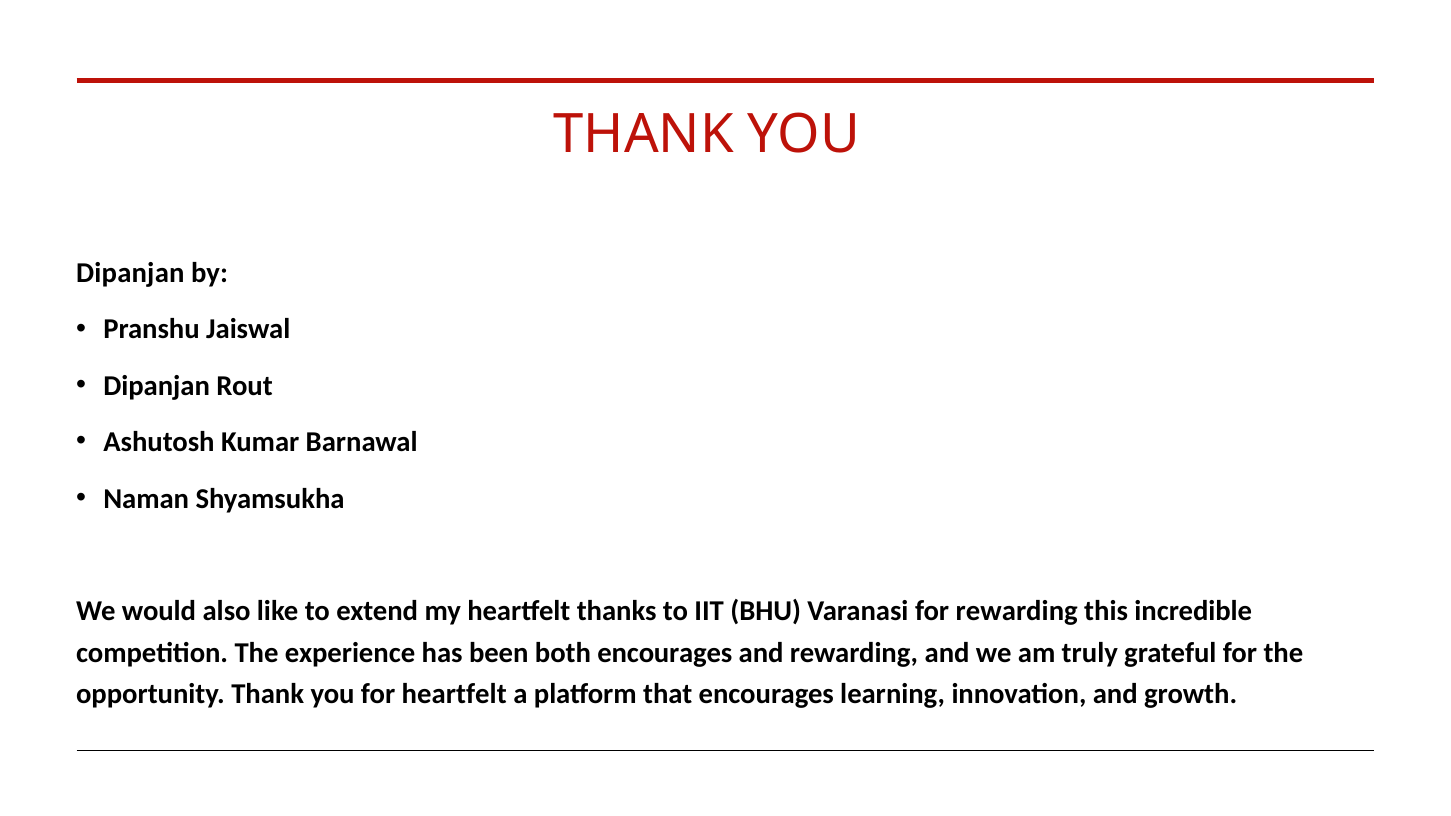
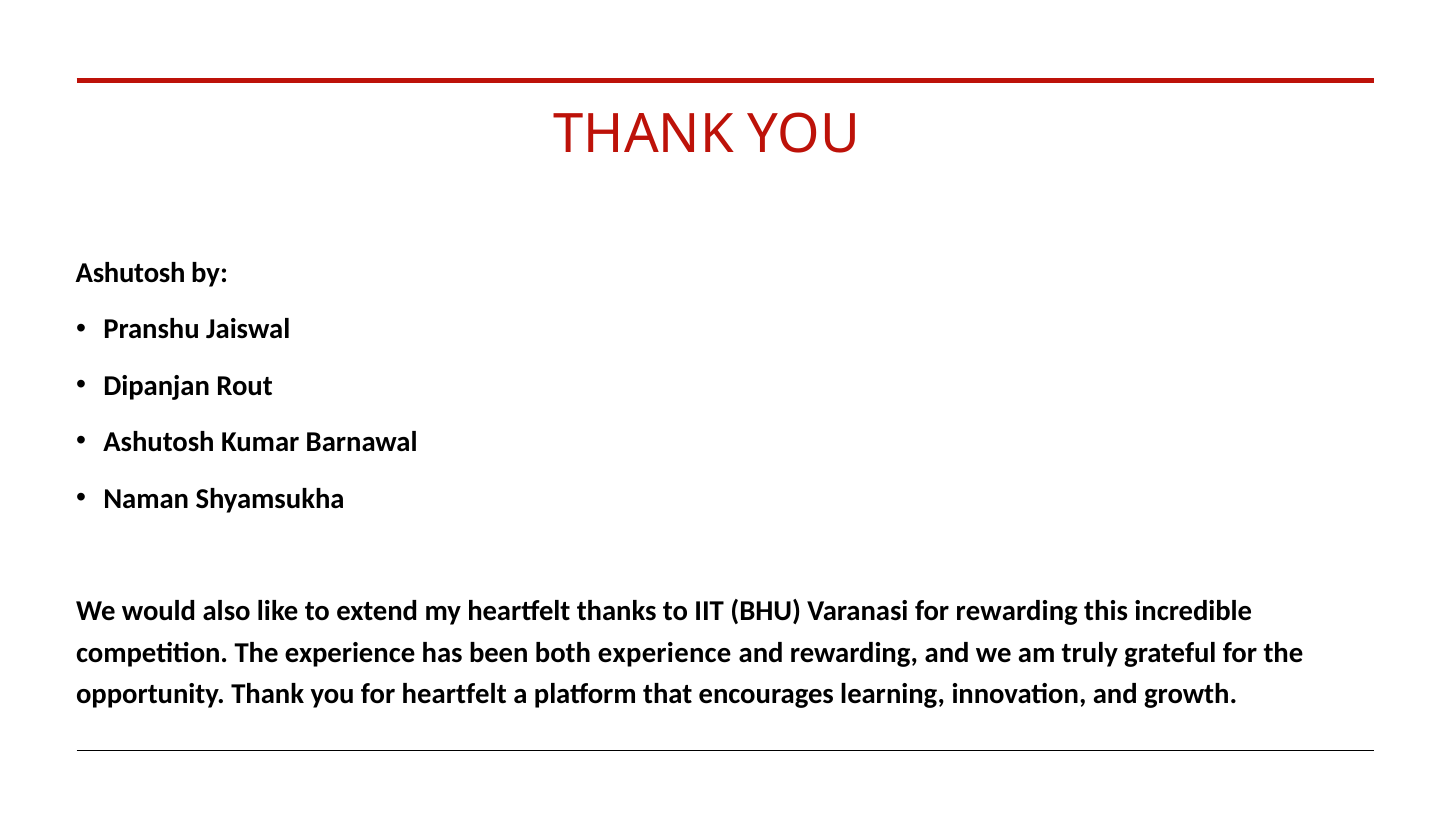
Dipanjan: Dipanjan -> Ashutosh (131, 273)
both encourages: encourages -> experience (665, 653)
